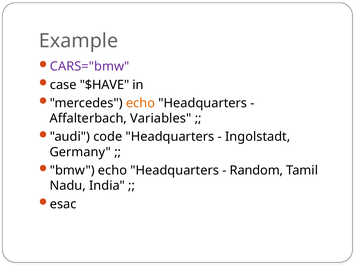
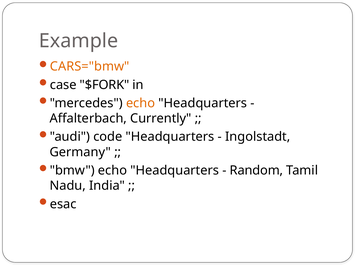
CARS="bmw colour: purple -> orange (90, 67)
$HAVE: $HAVE -> $FORK (105, 85)
Variables: Variables -> Currently (161, 119)
